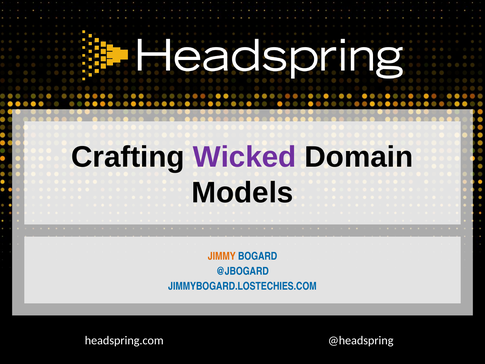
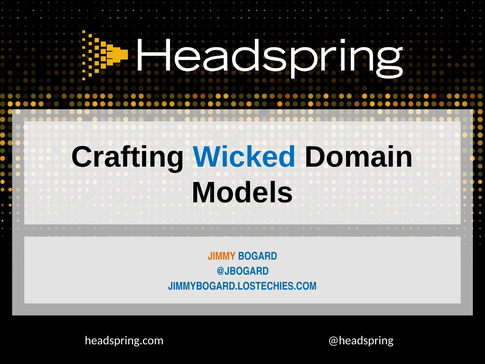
Wicked colour: purple -> blue (245, 157)
